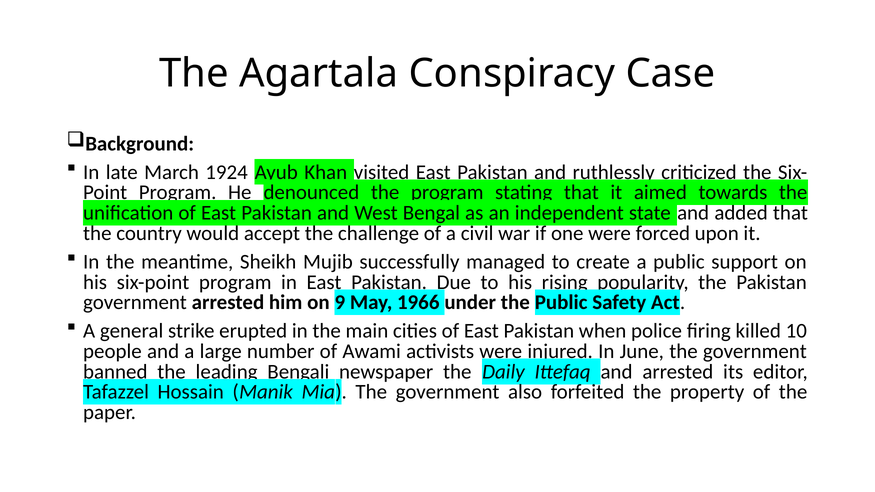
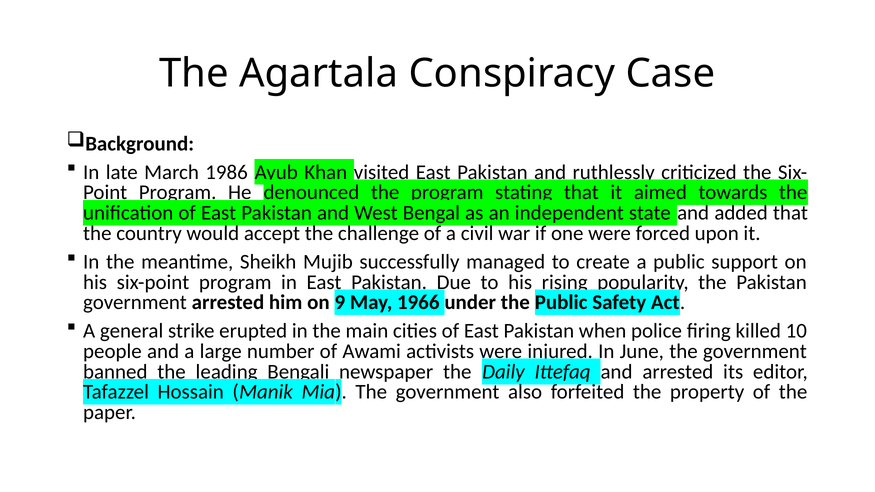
1924: 1924 -> 1986 (227, 172)
